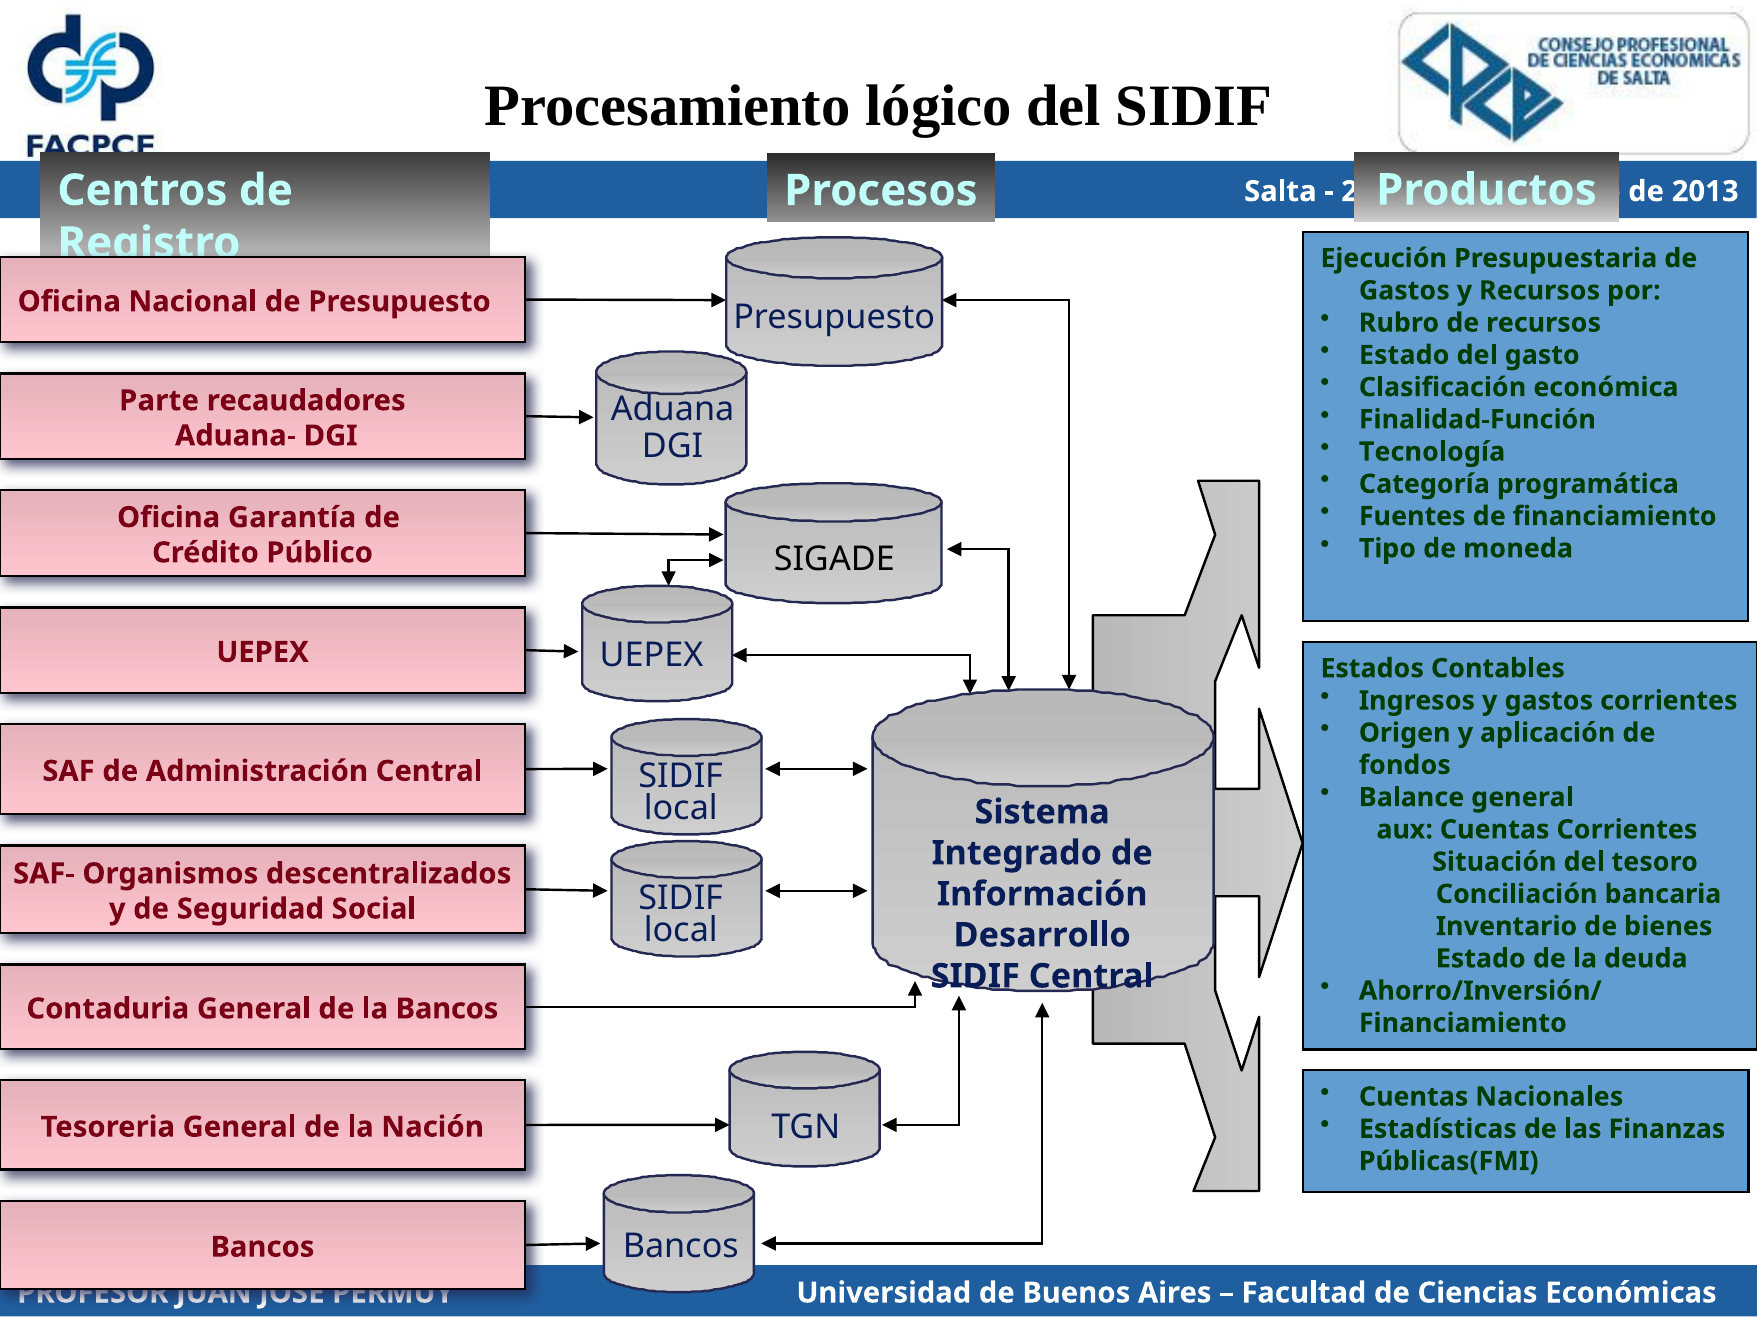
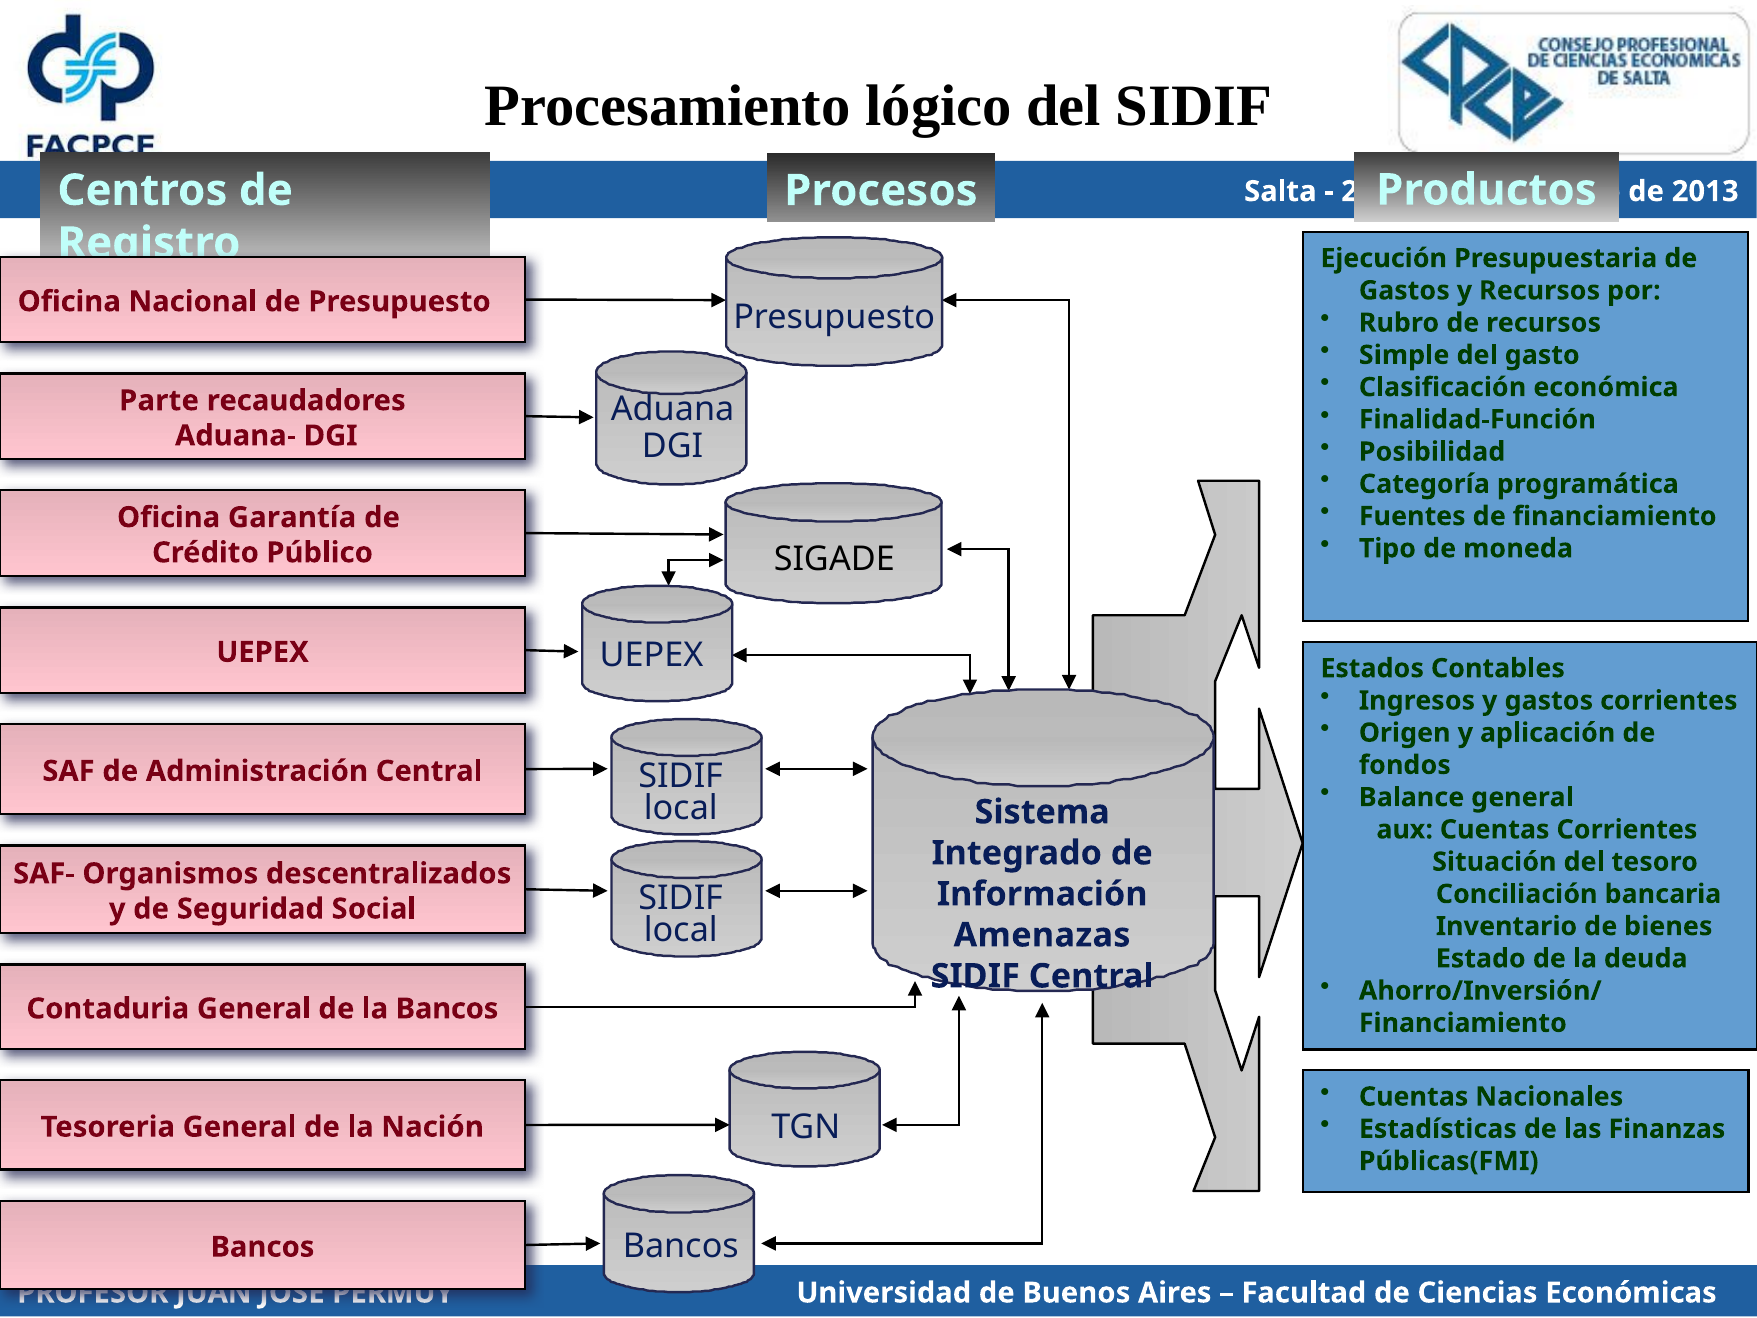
Estado: Estado -> Simple (1404, 355)
Tecnología: Tecnología -> Posibilidad (1432, 452)
Desarrollo: Desarrollo -> Amenazas (1042, 935)
